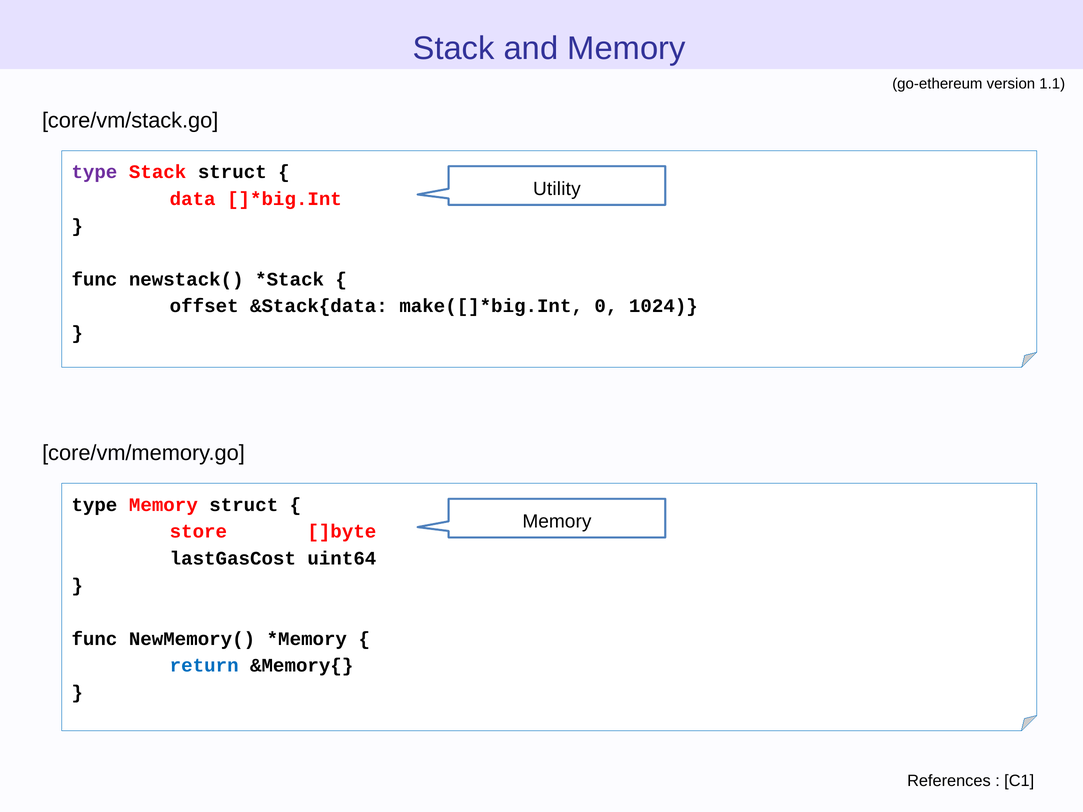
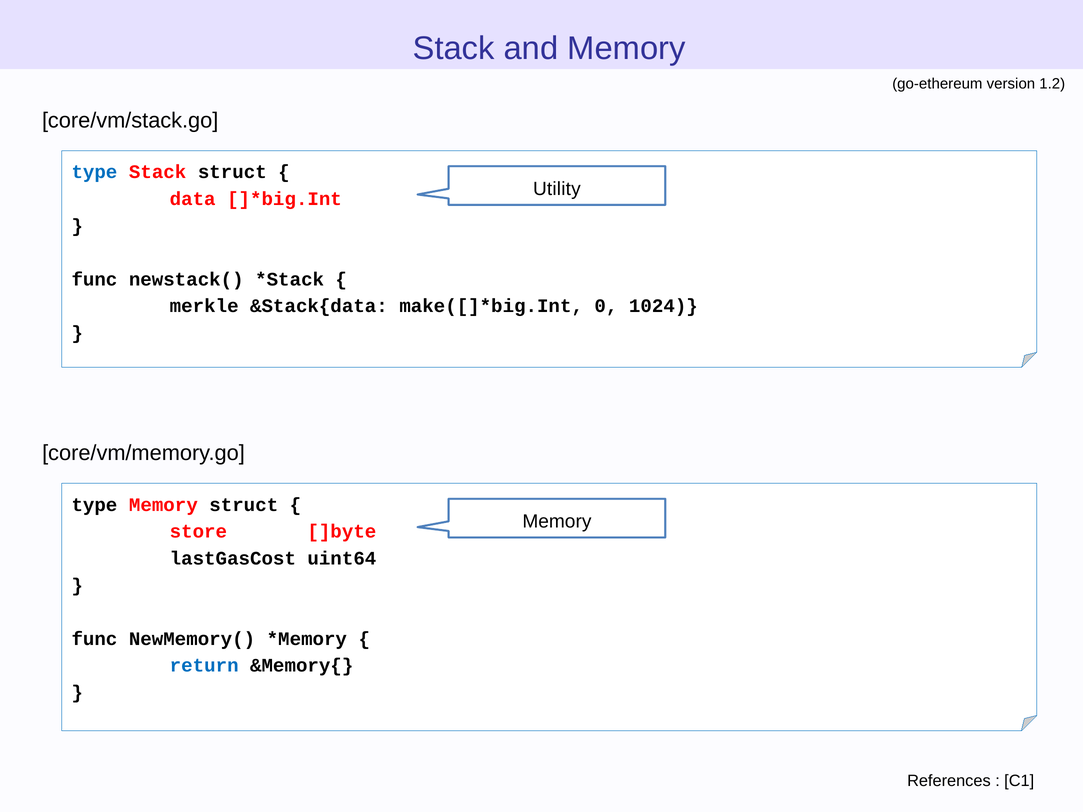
1.1: 1.1 -> 1.2 (1052, 84)
type colour: purple -> blue (94, 172)
offset: offset -> merkle (204, 306)
